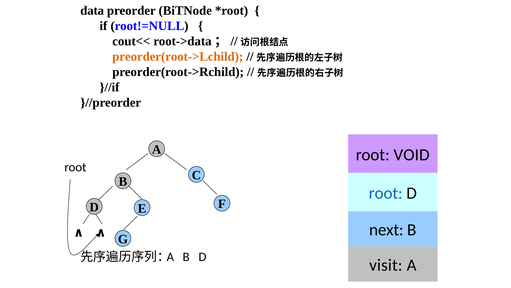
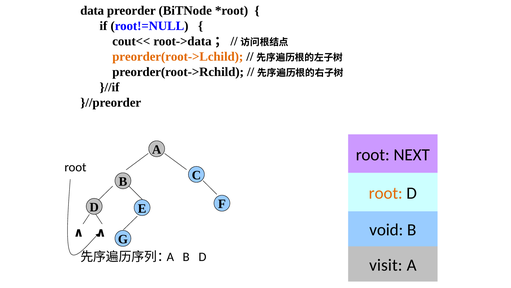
VOID: VOID -> NEXT (412, 154)
root colour: blue -> orange (386, 193)
next: next -> void (386, 230)
